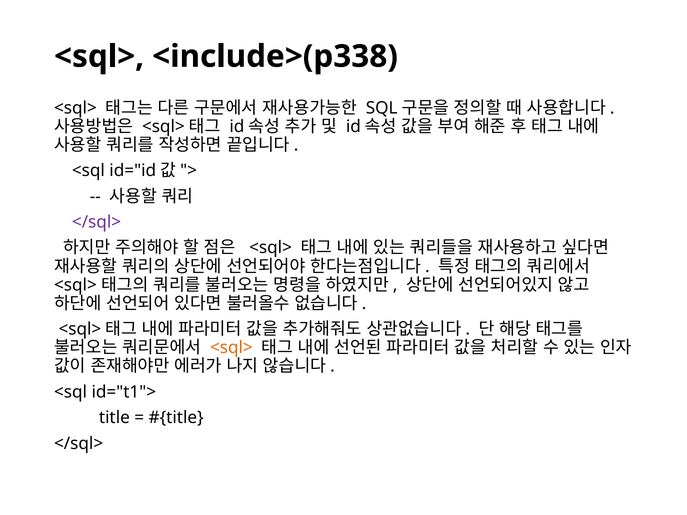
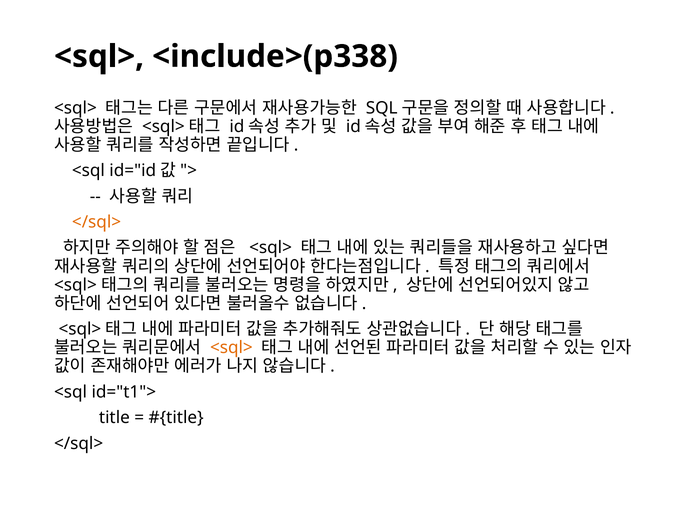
</sql> colour: purple -> orange (97, 222)
